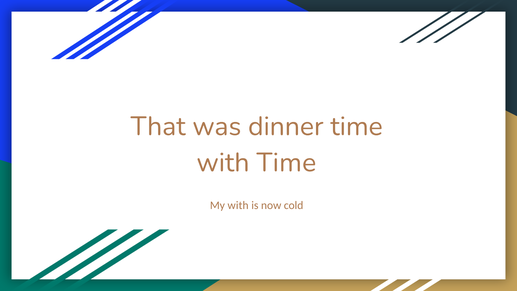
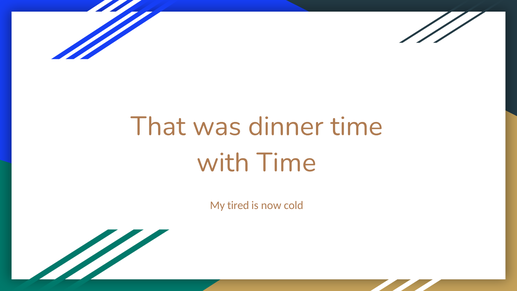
My with: with -> tired (238, 205)
